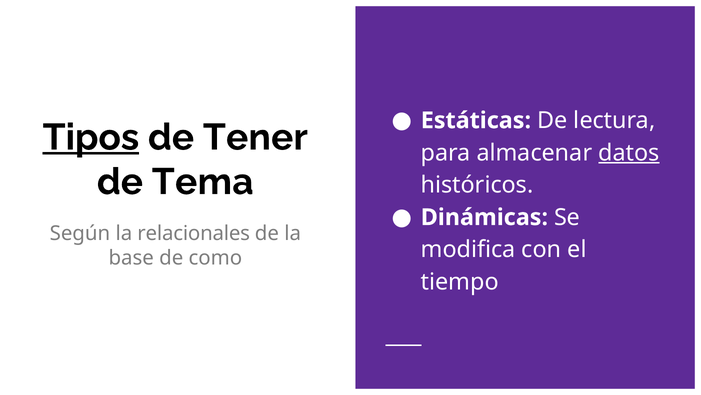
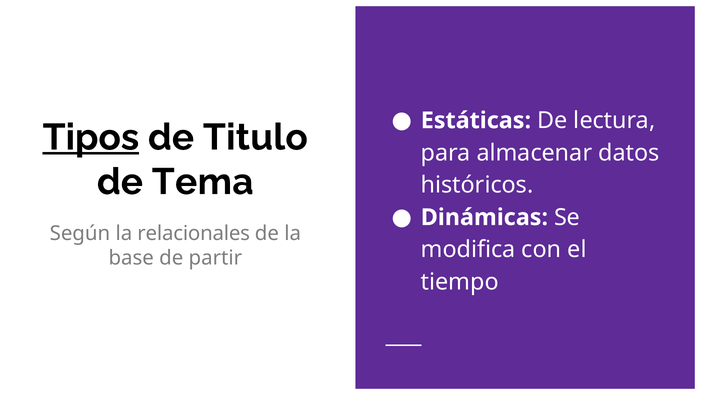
Tener: Tener -> Titulo (255, 137)
datos underline: present -> none (629, 153)
como: como -> partir (215, 258)
